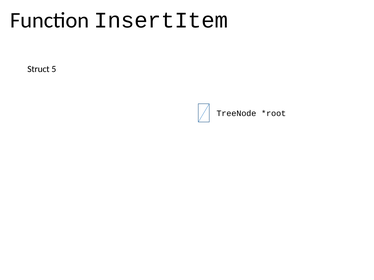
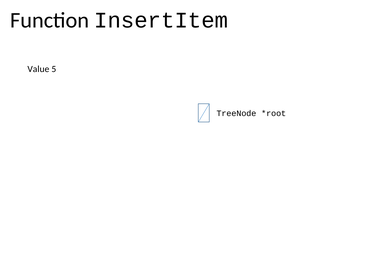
Struct: Struct -> Value (38, 69)
